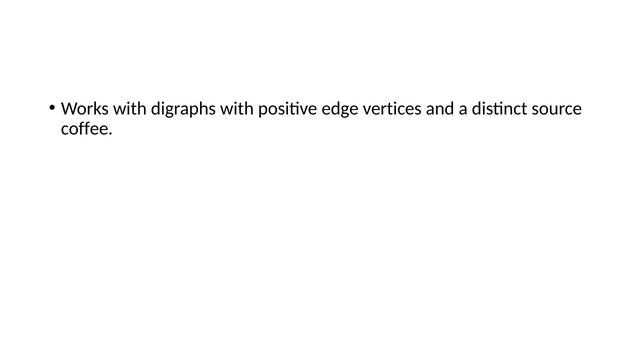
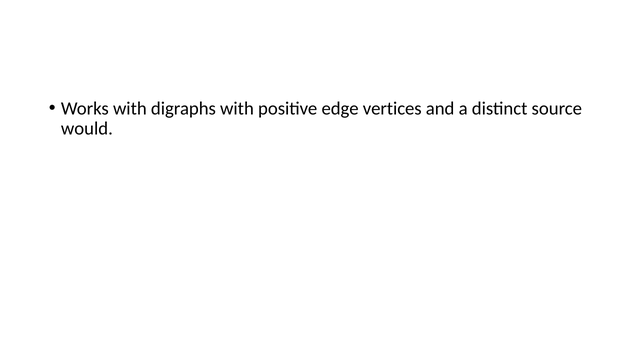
coffee: coffee -> would (87, 129)
